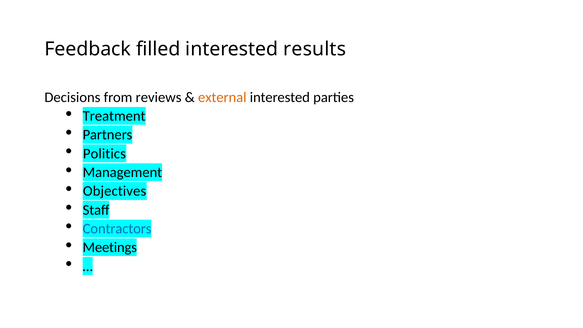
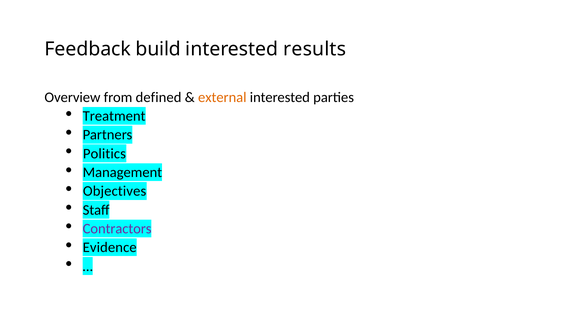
filled: filled -> build (158, 49)
Decisions: Decisions -> Overview (72, 97)
reviews: reviews -> defined (159, 97)
Contractors colour: blue -> purple (117, 229)
Meetings: Meetings -> Evidence (110, 247)
